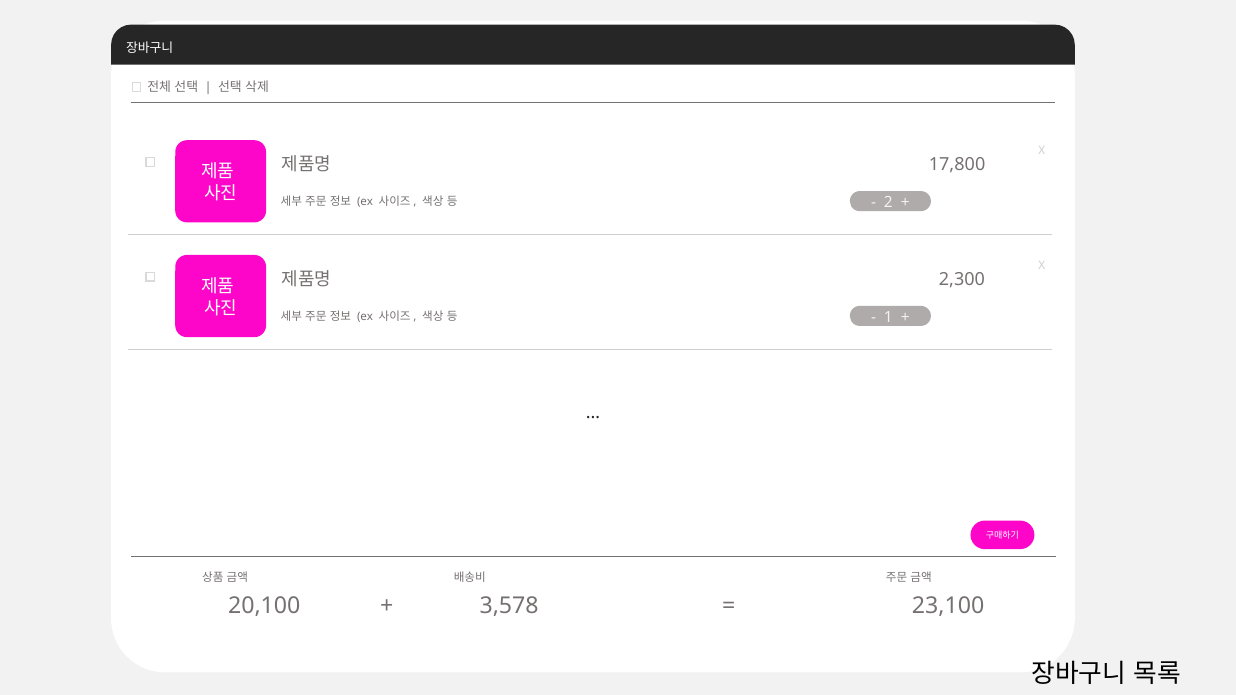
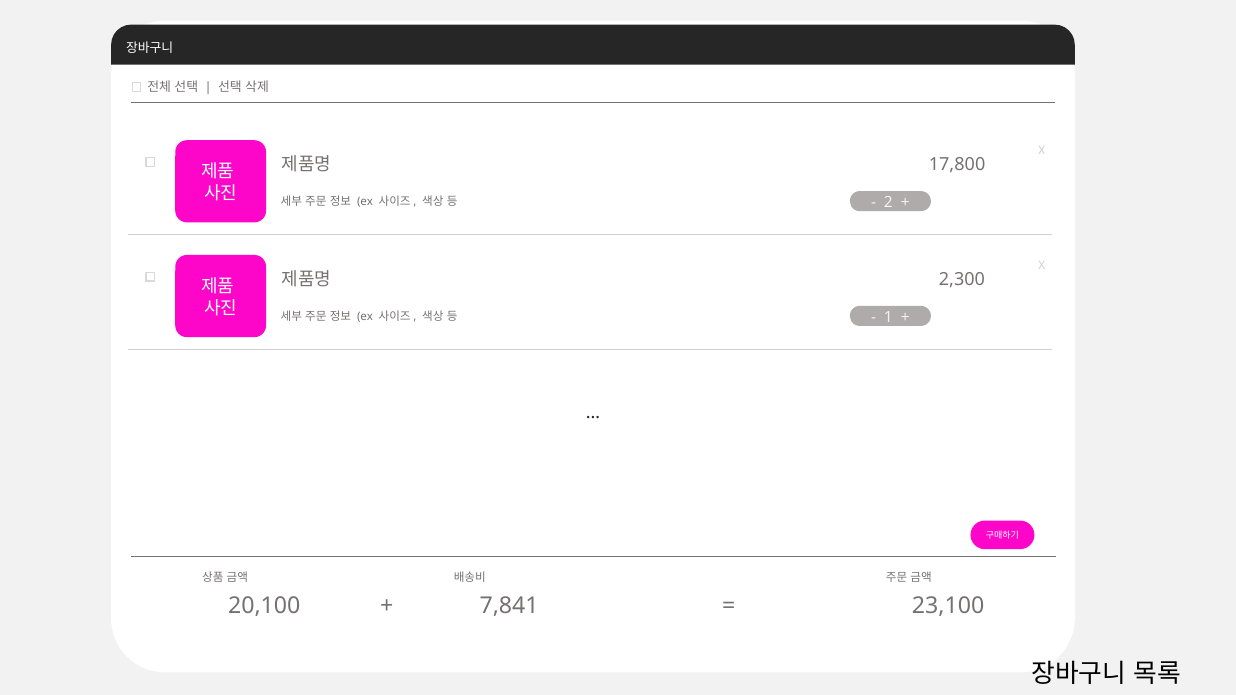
3,578: 3,578 -> 7,841 (509, 606)
